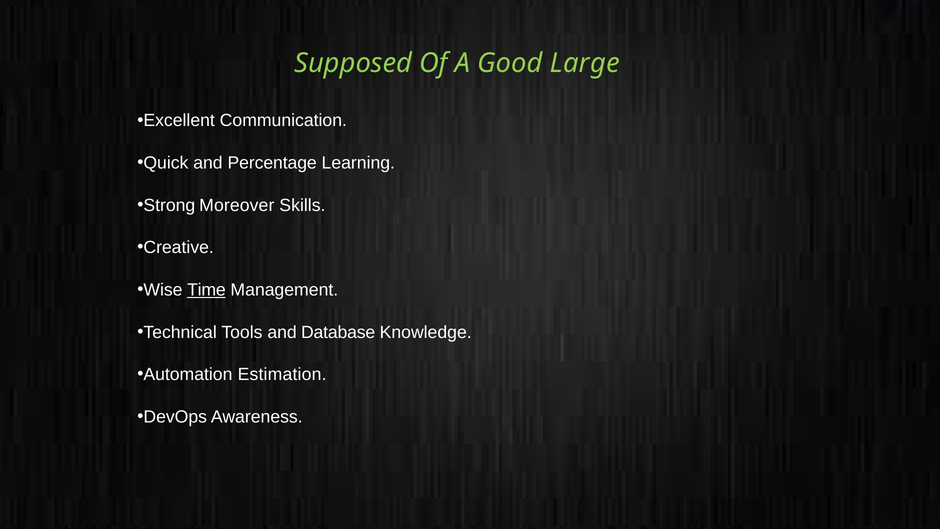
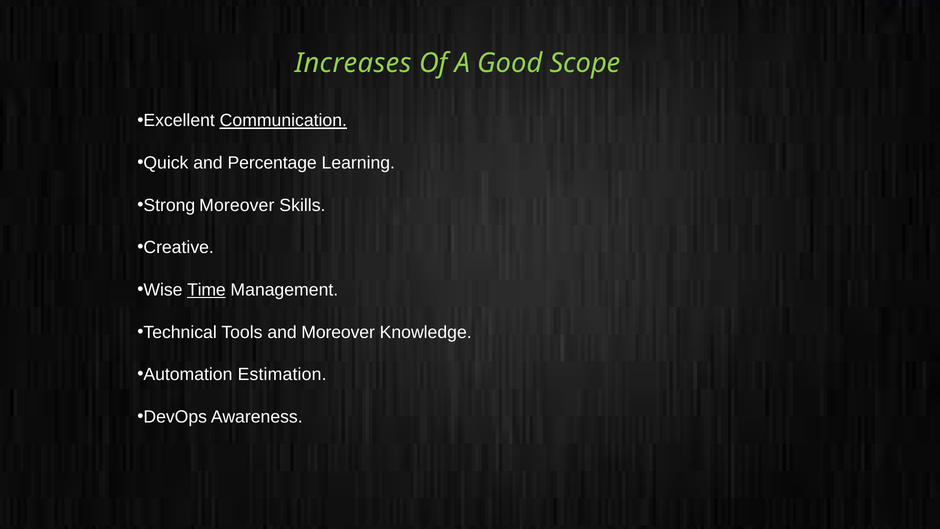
Supposed: Supposed -> Increases (353, 63)
Large: Large -> Scope (585, 63)
Communication underline: none -> present (283, 121)
and Database: Database -> Moreover (338, 332)
